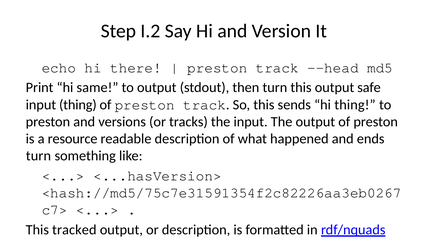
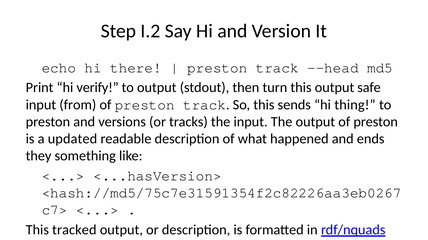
same: same -> verify (98, 88)
input thing: thing -> from (78, 105)
resource: resource -> updated (72, 139)
turn: turn -> they (39, 156)
